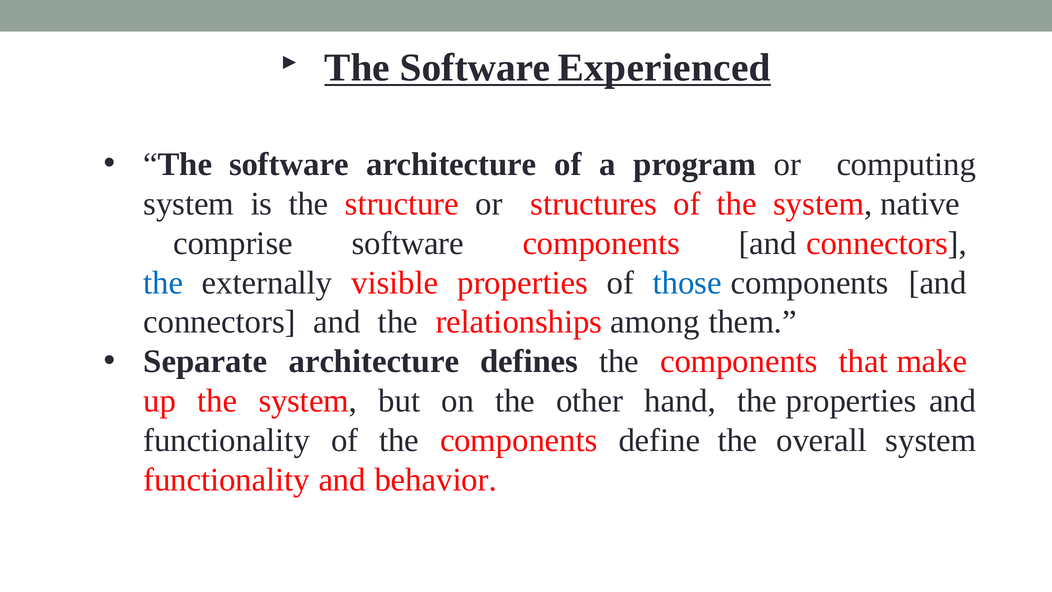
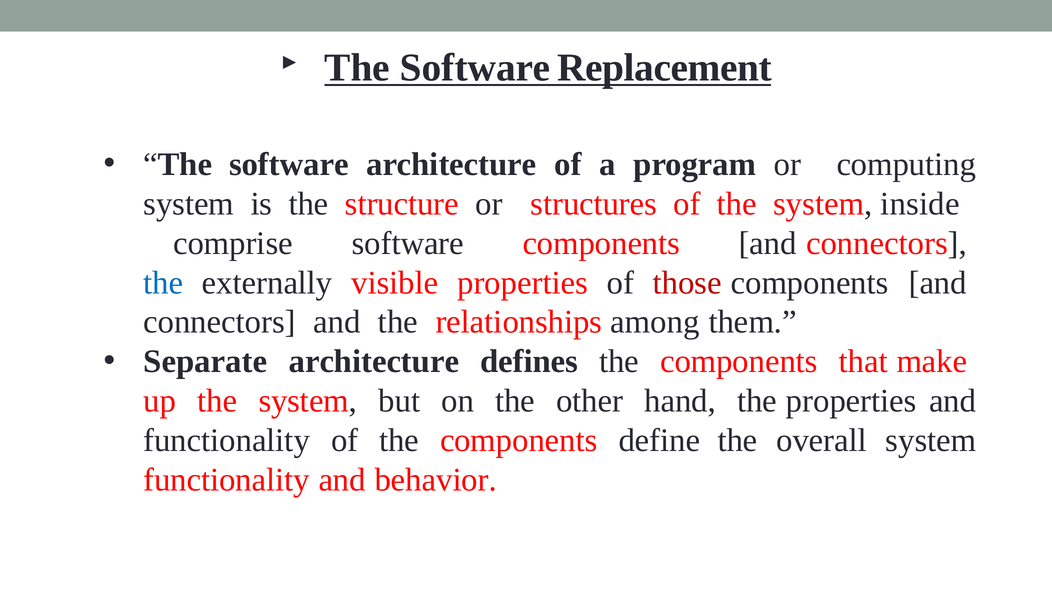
Experienced: Experienced -> Replacement (665, 68)
native: native -> inside (920, 204)
those colour: blue -> red (687, 283)
